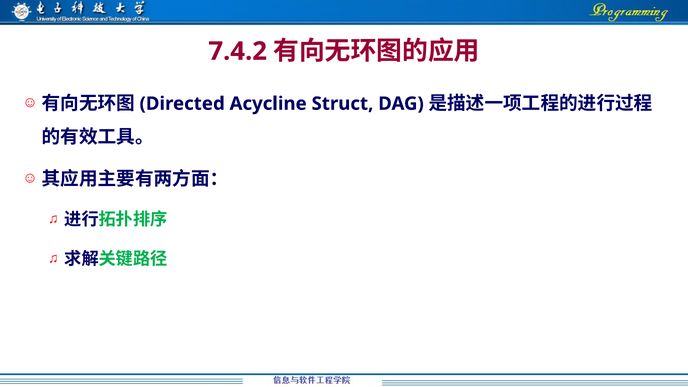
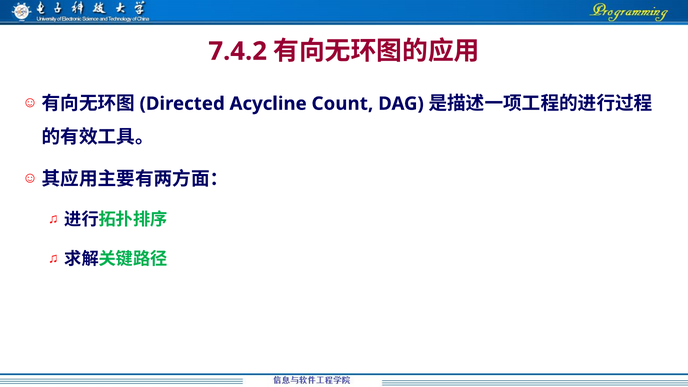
Struct: Struct -> Count (342, 104)
